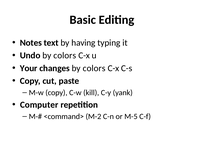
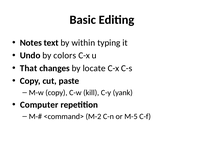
having: having -> within (83, 43)
Your: Your -> That (29, 68)
changes by colors: colors -> locate (94, 68)
